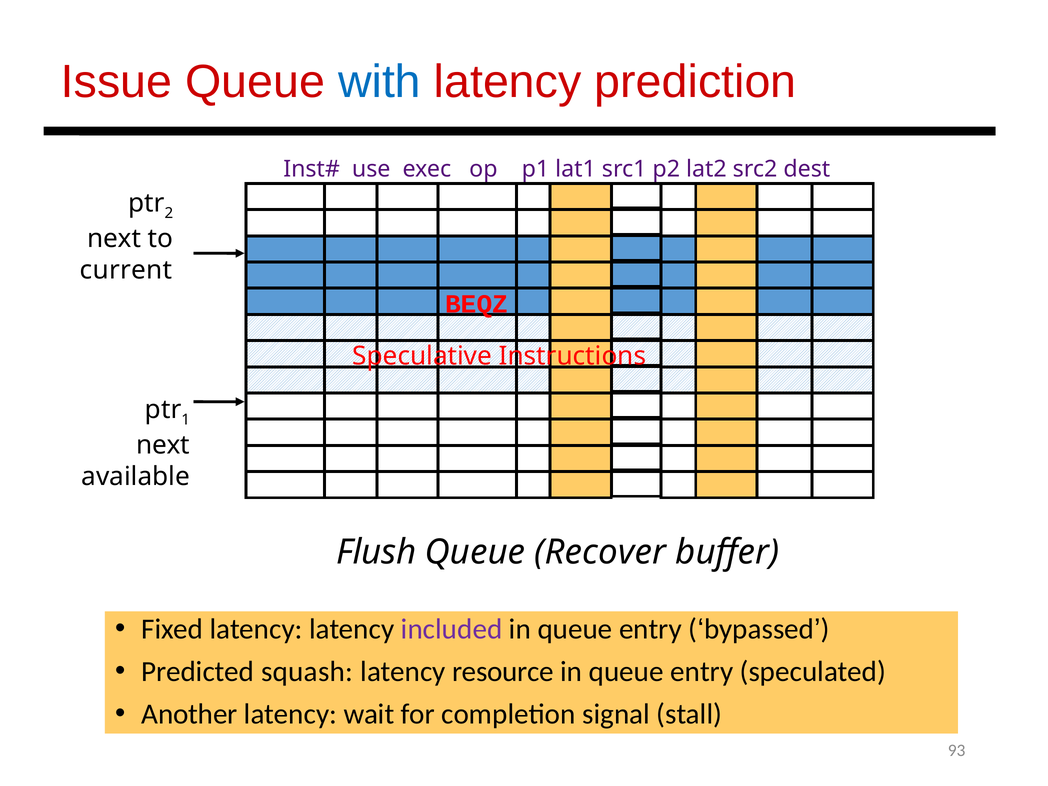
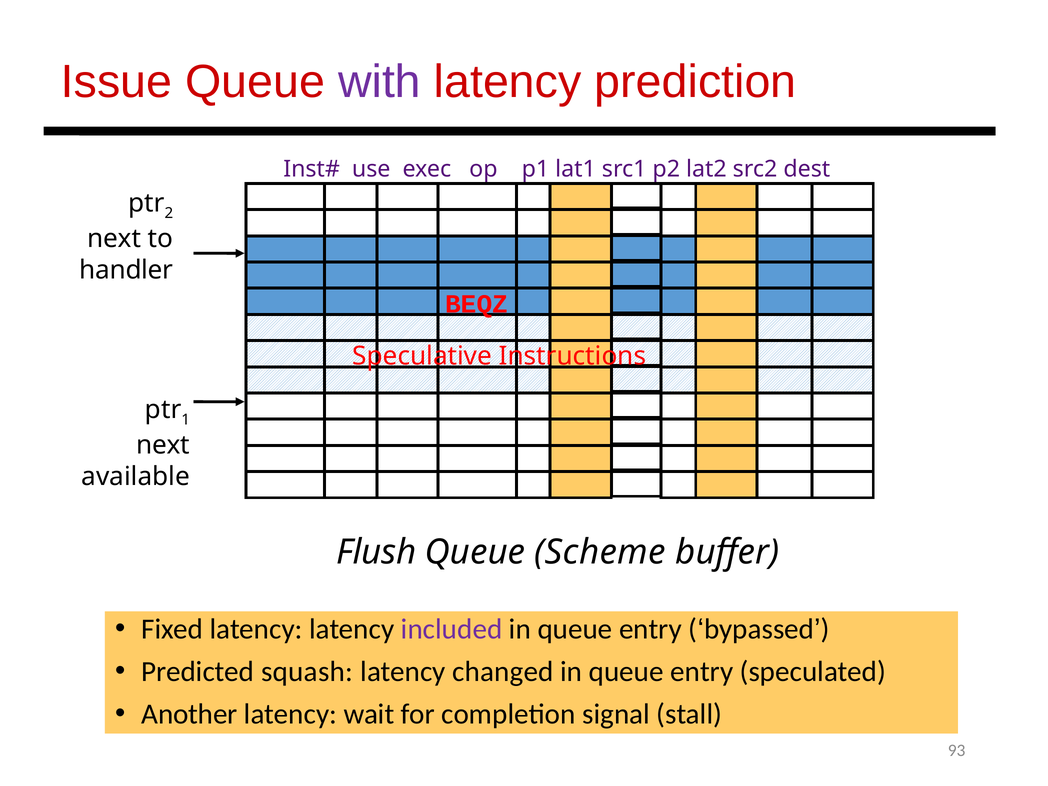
with colour: blue -> purple (379, 82)
current: current -> handler (126, 270)
Recover: Recover -> Scheme (600, 552)
resource: resource -> changed (503, 672)
